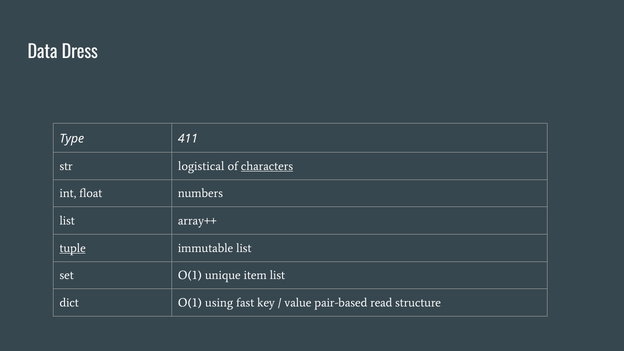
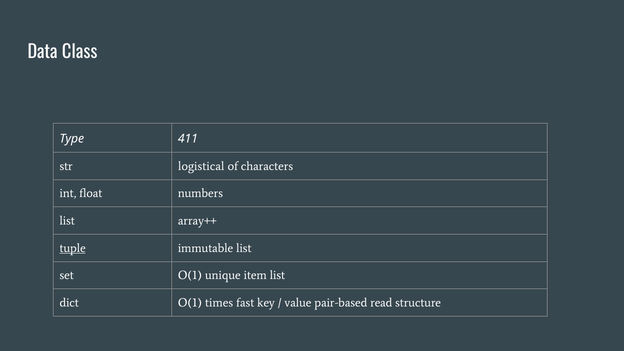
Dress: Dress -> Class (80, 52)
characters underline: present -> none (267, 166)
using: using -> times (219, 303)
